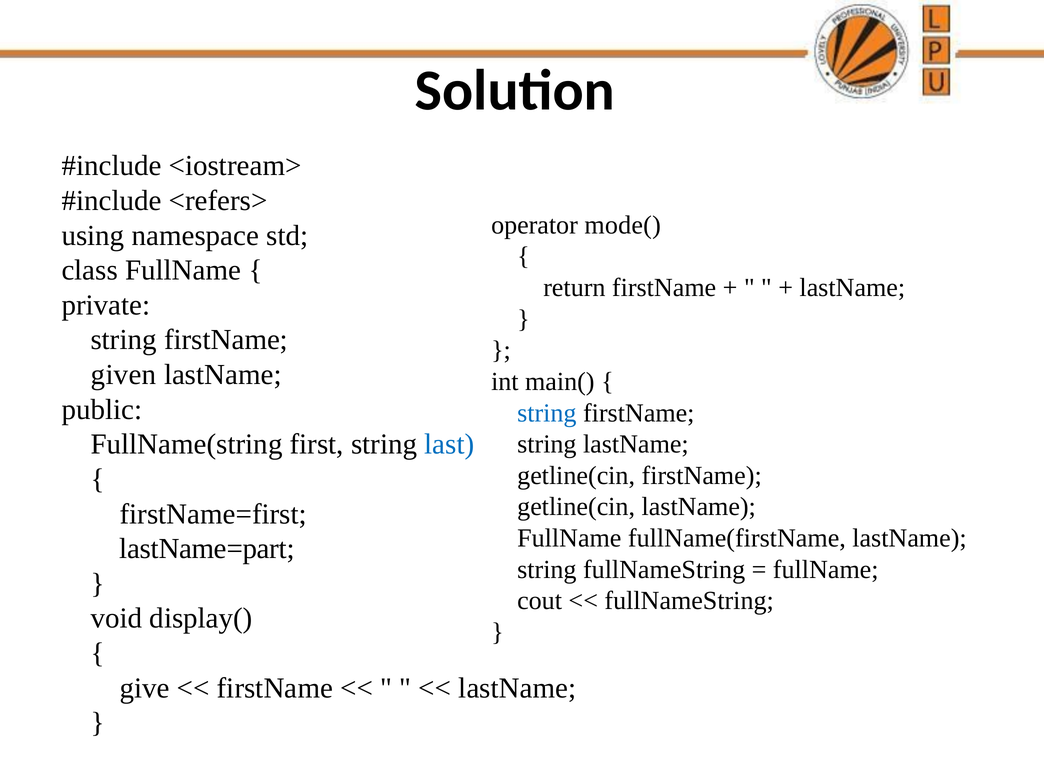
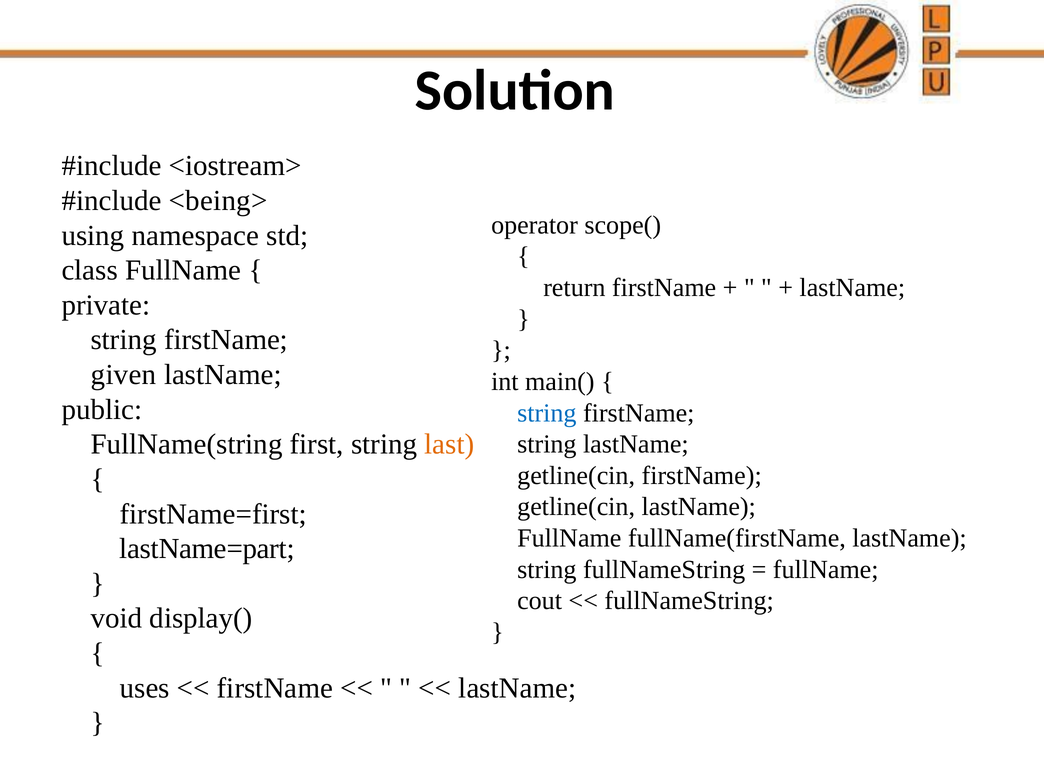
<refers>: <refers> -> <being> (218, 201)
mode(: mode( -> scope( (623, 225)
last colour: blue -> orange (449, 444)
give: give -> uses (145, 688)
